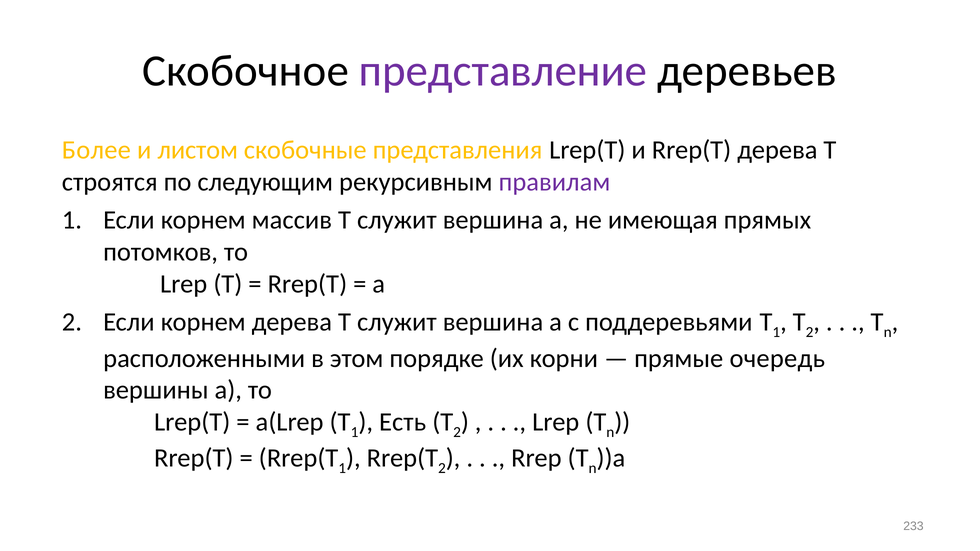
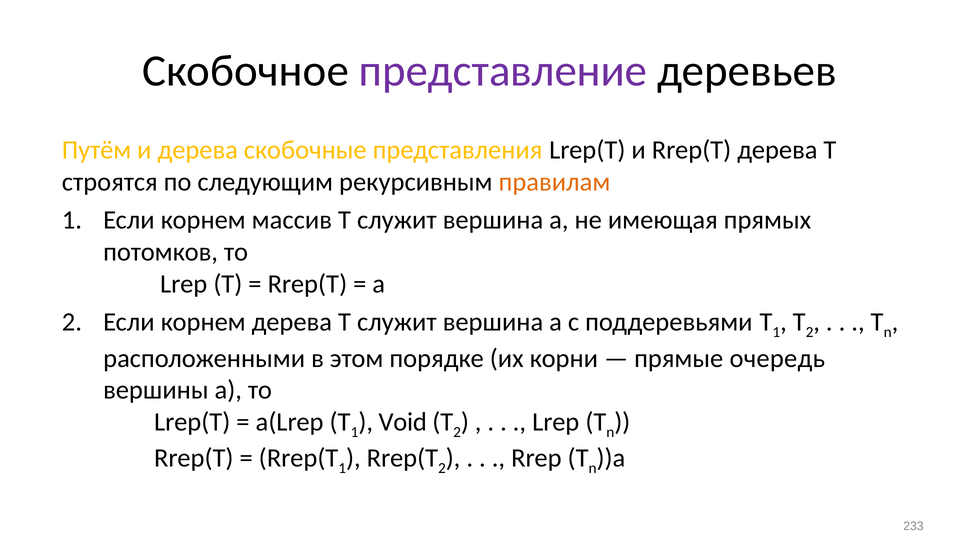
Более: Более -> Путём (97, 150)
и листом: листом -> дерева (198, 150)
правилам colour: purple -> orange (554, 182)
Есть: Есть -> Void (403, 422)
